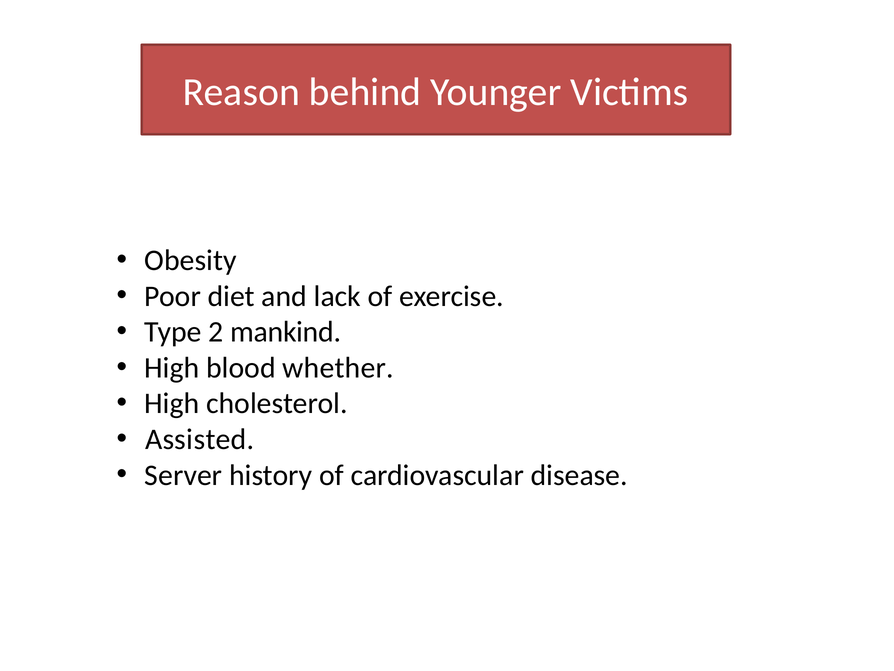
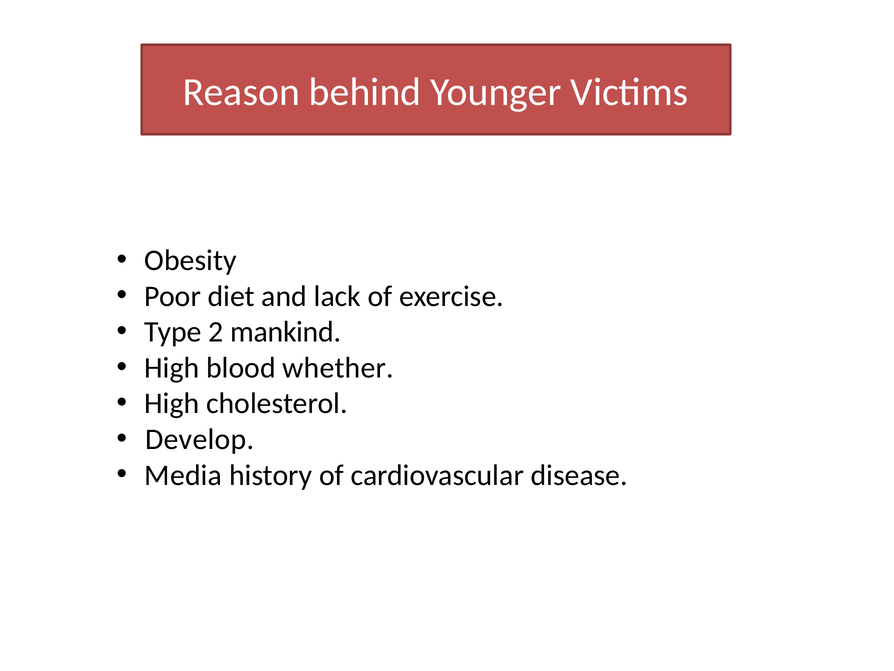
Assisted: Assisted -> Develop (200, 439)
Server: Server -> Media (183, 475)
